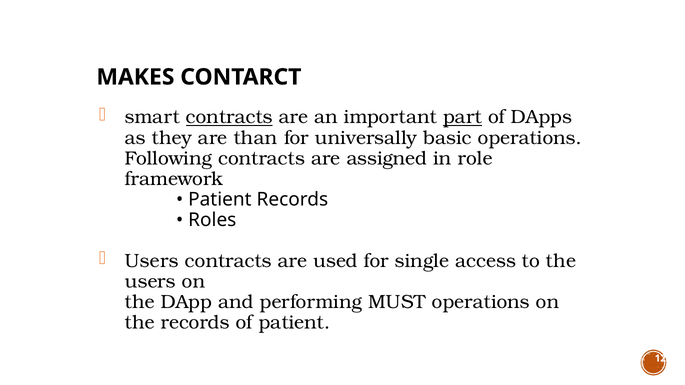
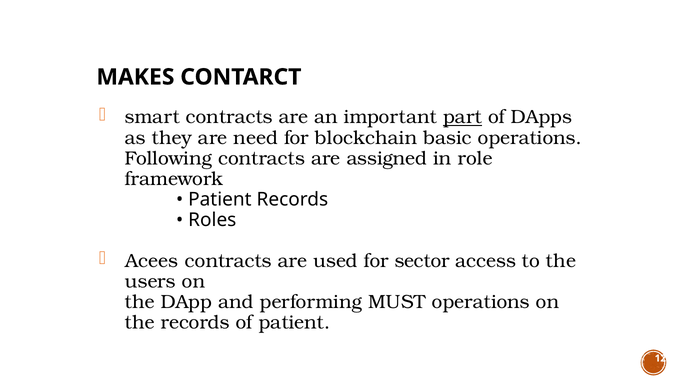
contracts underline: present -> none (229, 117)
than: than -> need (256, 138)
universally: universally -> blockchain (366, 138)
Users: Users -> Acees (152, 261)
single: single -> sector (422, 261)
